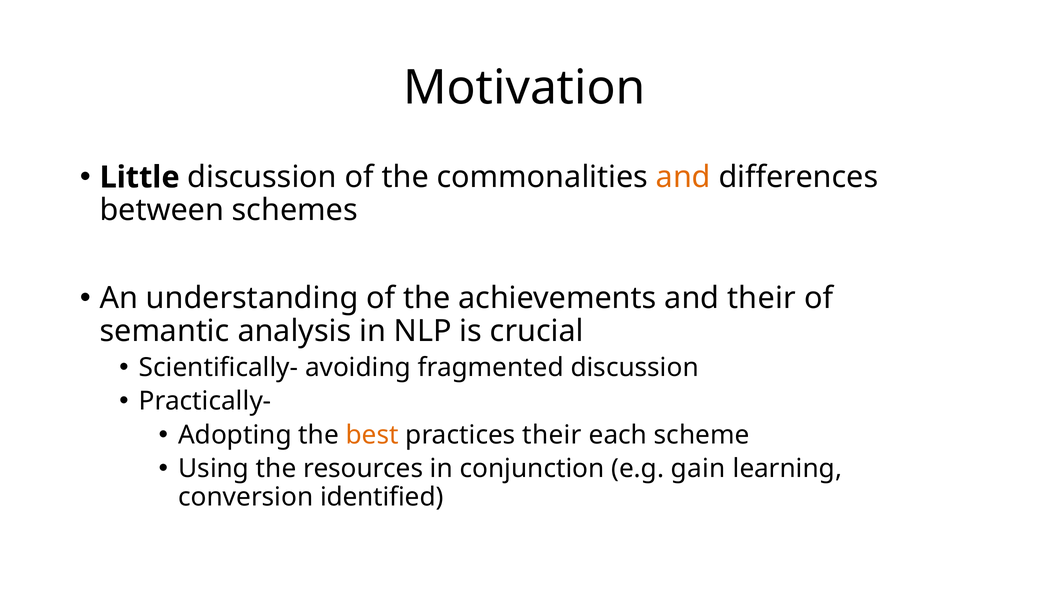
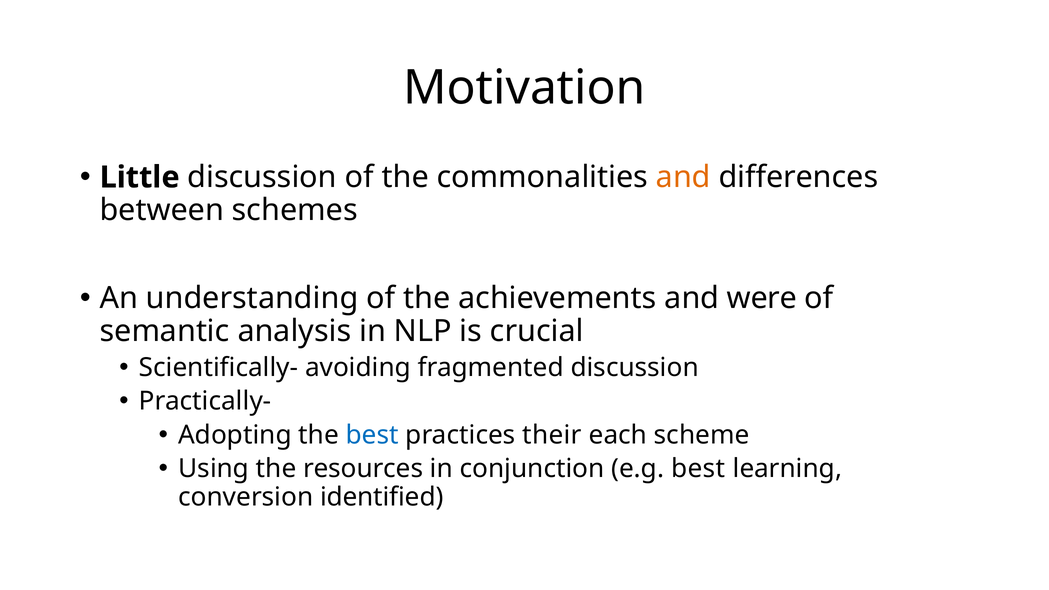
and their: their -> were (762, 298)
best colour: orange -> blue (372, 435)
e.g gain: gain -> best (698, 469)
